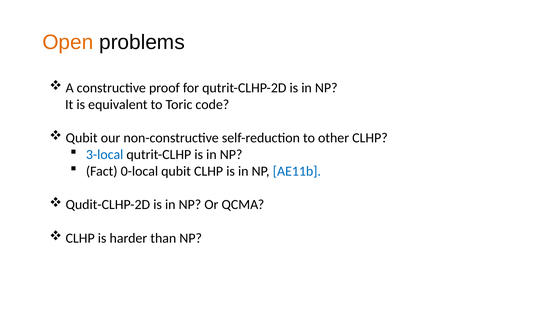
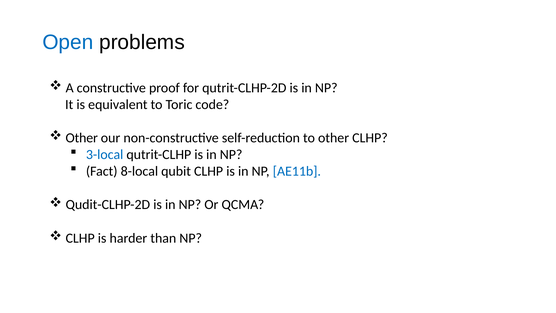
Open colour: orange -> blue (68, 42)
Qubit: Qubit -> Other (82, 138)
0-local: 0-local -> 8-local (139, 171)
